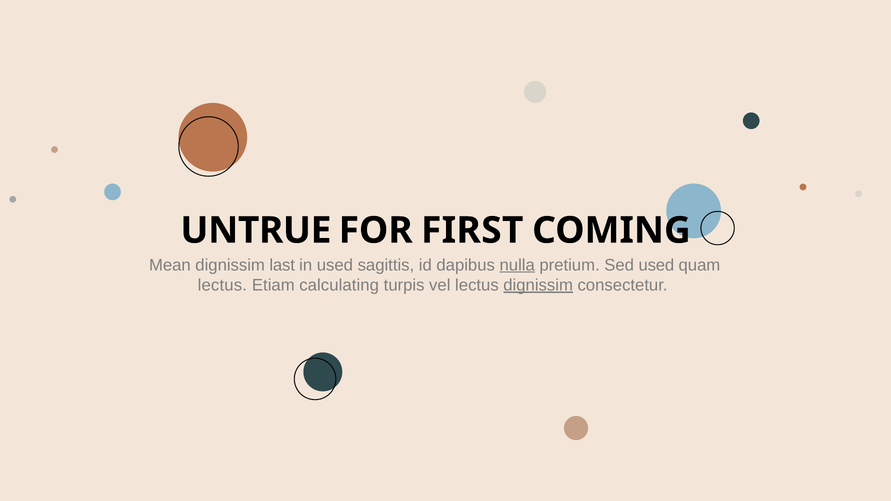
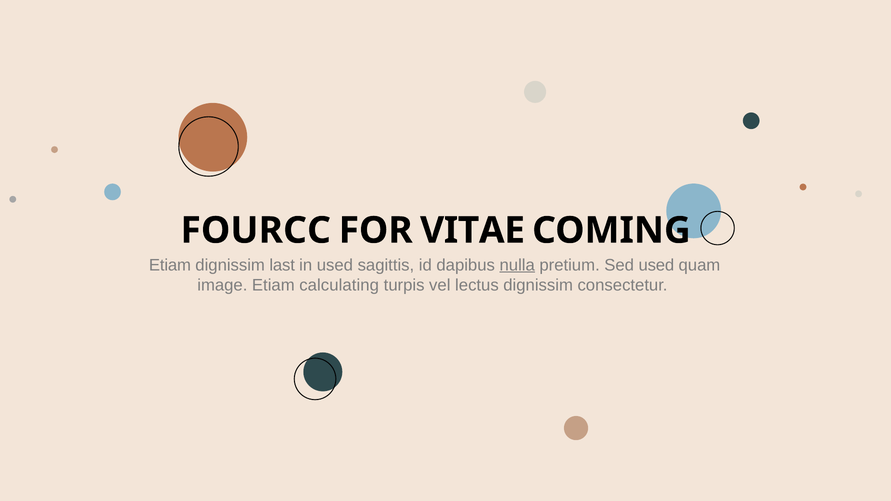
UNTRUE: UNTRUE -> FOURCC (256, 231)
FIRST: FIRST -> VITAE (473, 231)
Mean: Mean -> Etiam (170, 265)
lectus: lectus -> image (222, 285)
dignissim underline: present -> none (538, 285)
